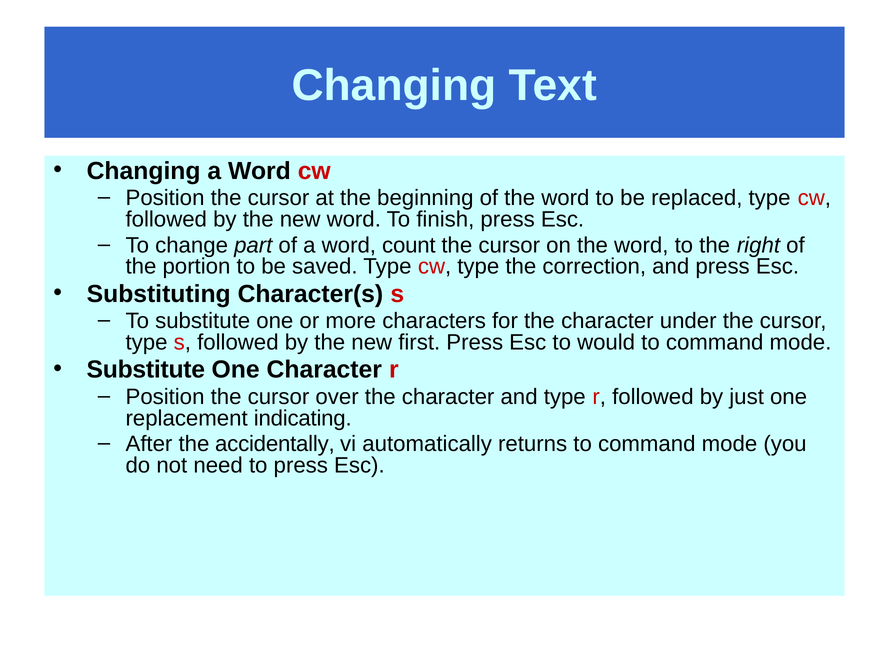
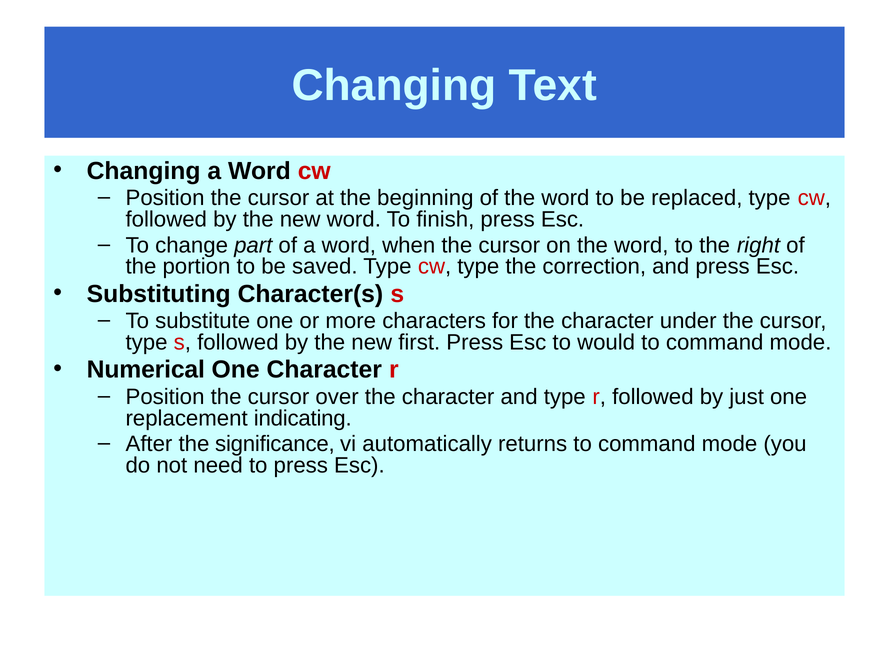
count: count -> when (409, 245)
Substitute: Substitute -> Numerical (146, 370)
accidentally: accidentally -> significance (275, 444)
